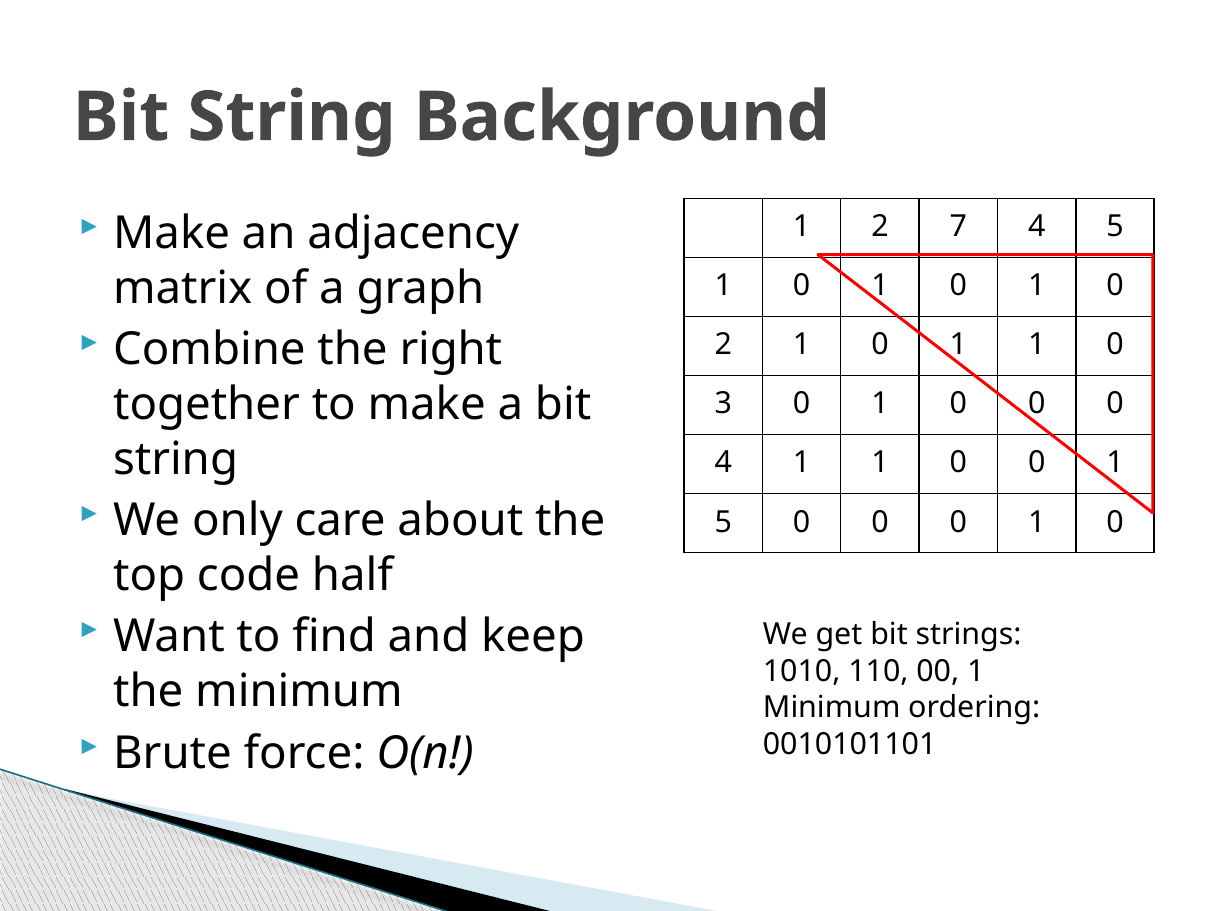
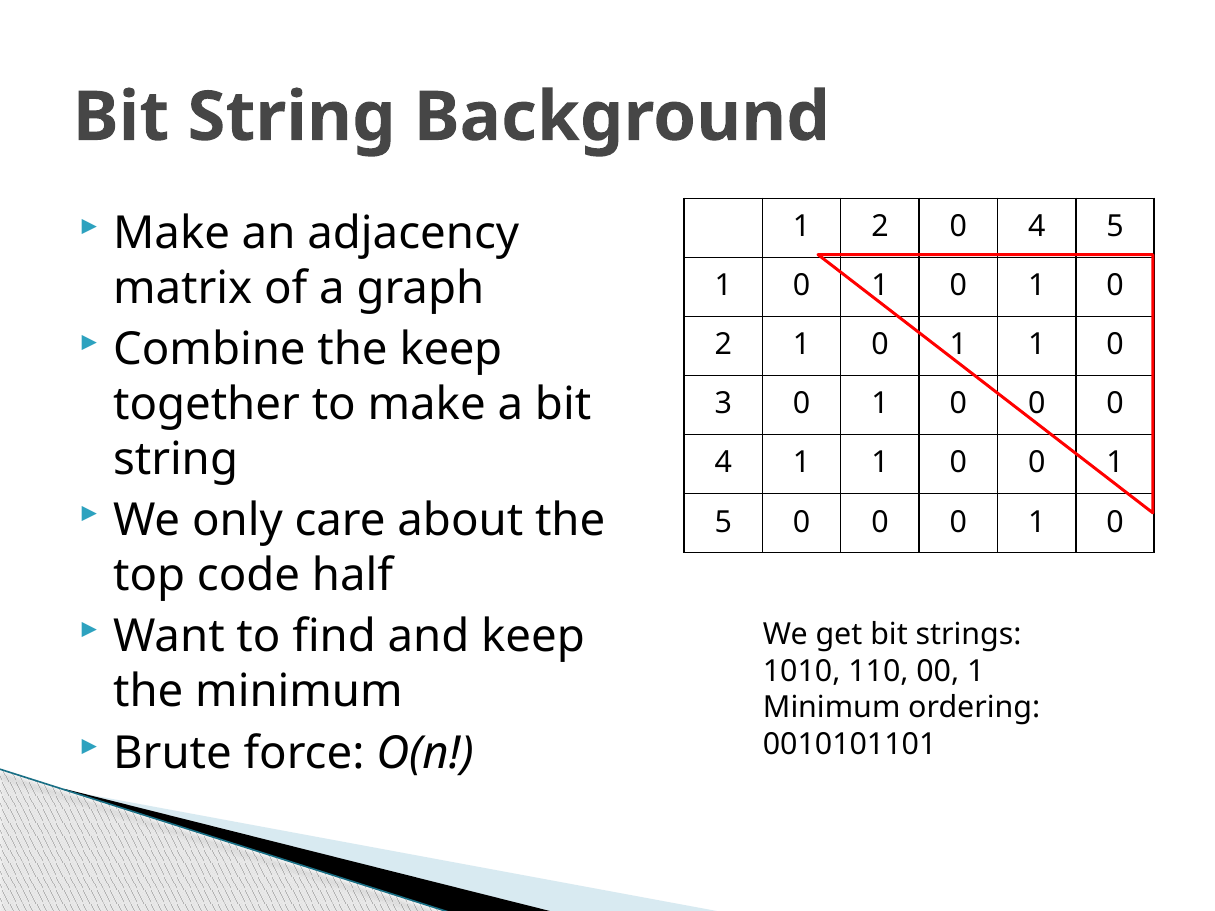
2 7: 7 -> 0 (958, 227)
the right: right -> keep (451, 350)
